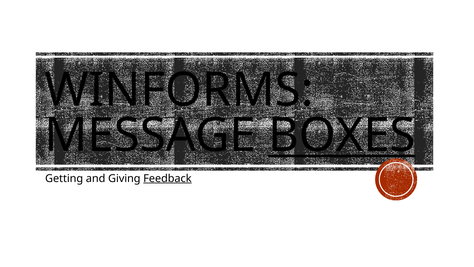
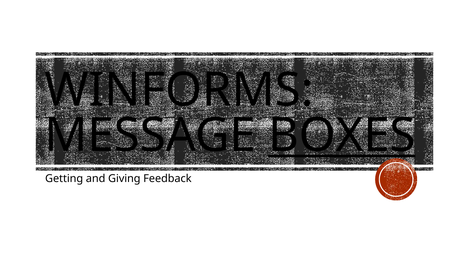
Feedback underline: present -> none (167, 178)
